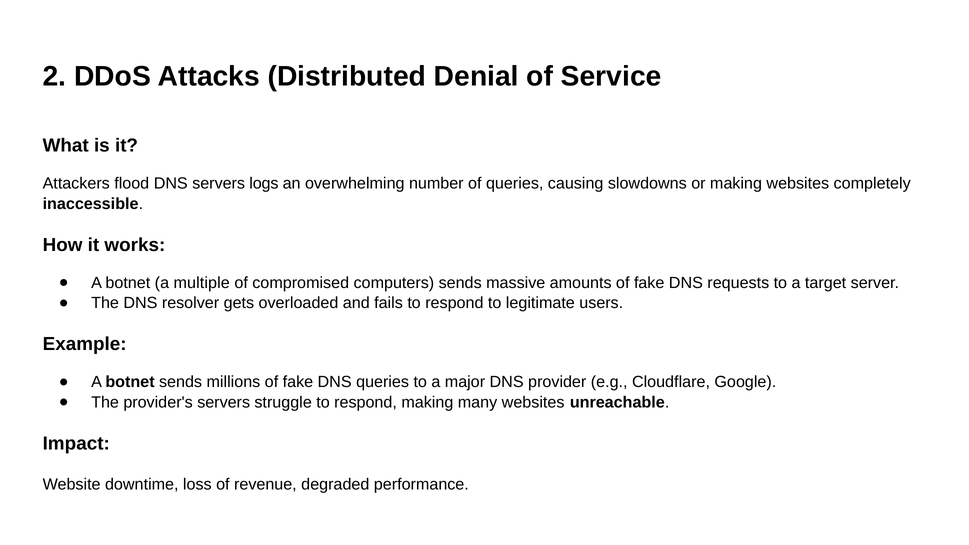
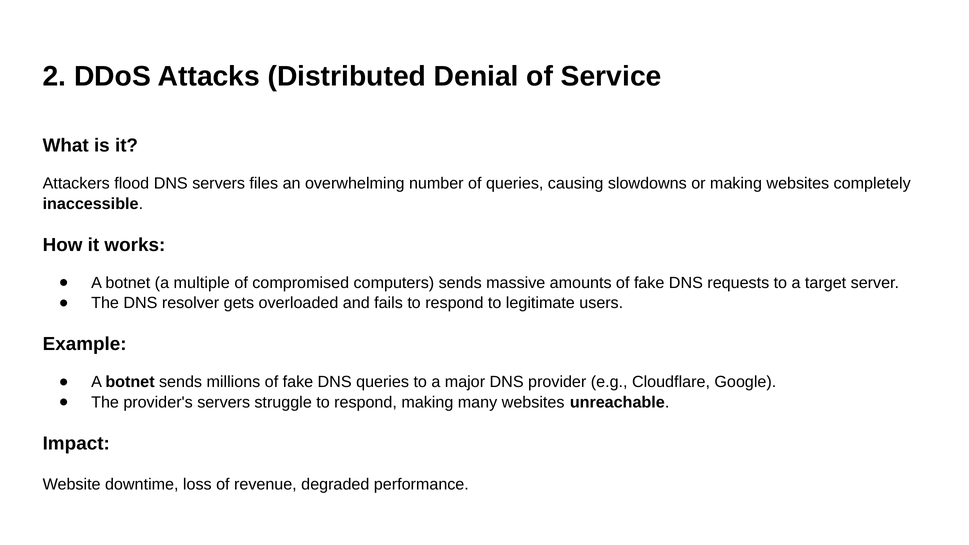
logs: logs -> files (264, 183)
